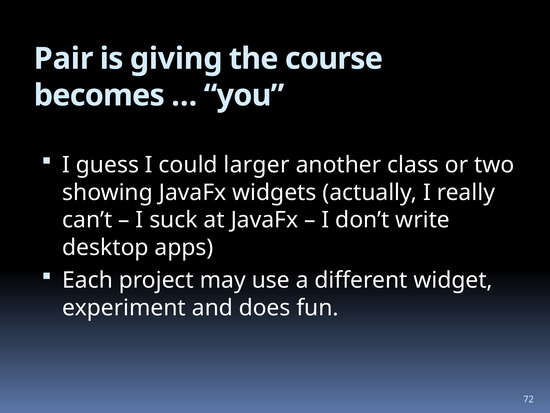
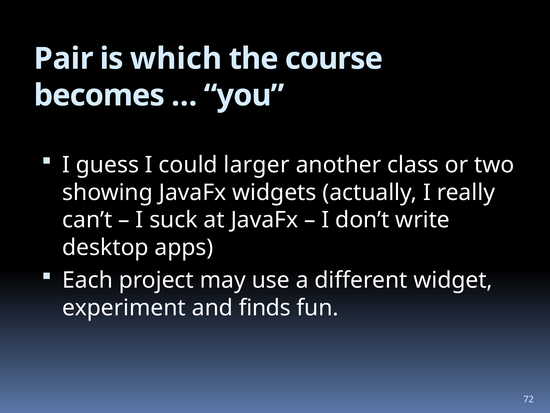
giving: giving -> which (176, 59)
does: does -> finds (265, 308)
